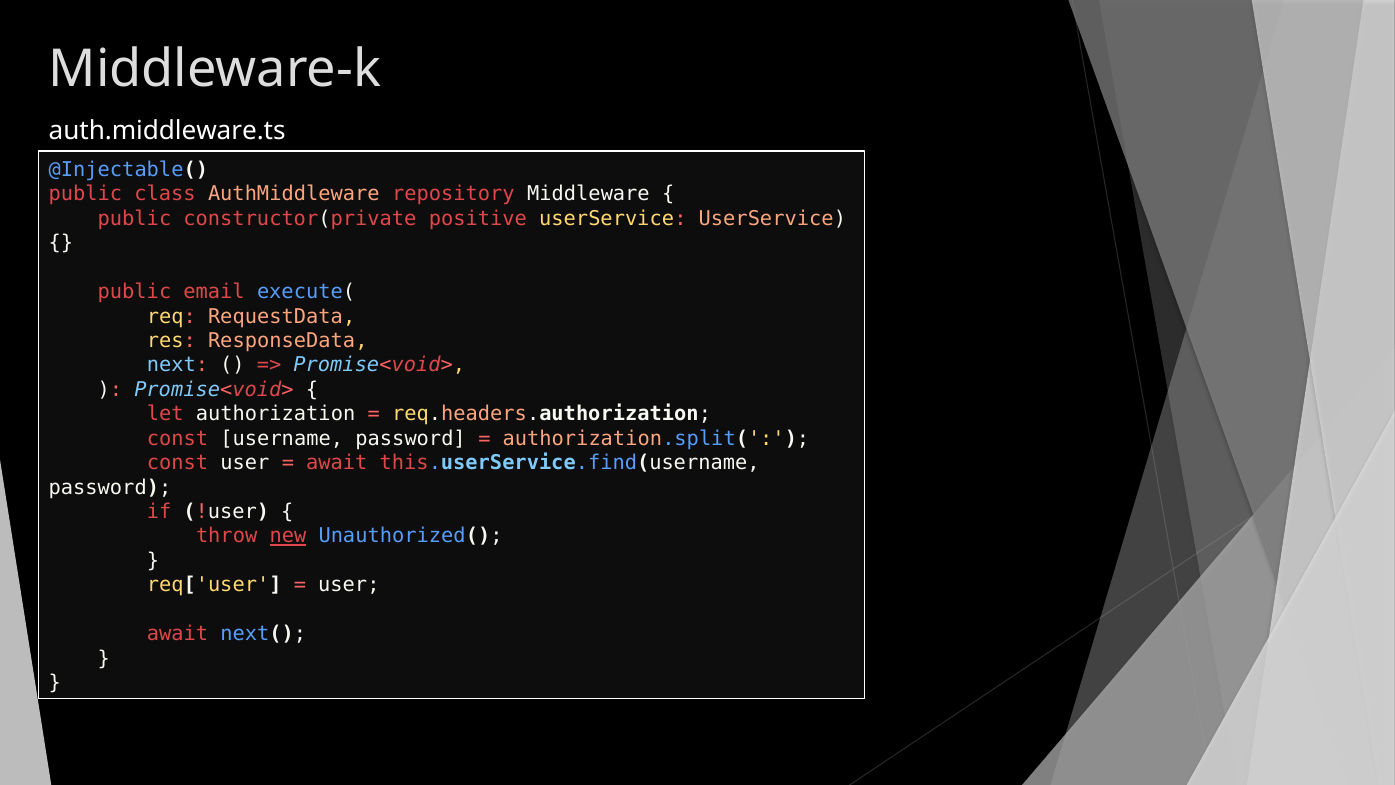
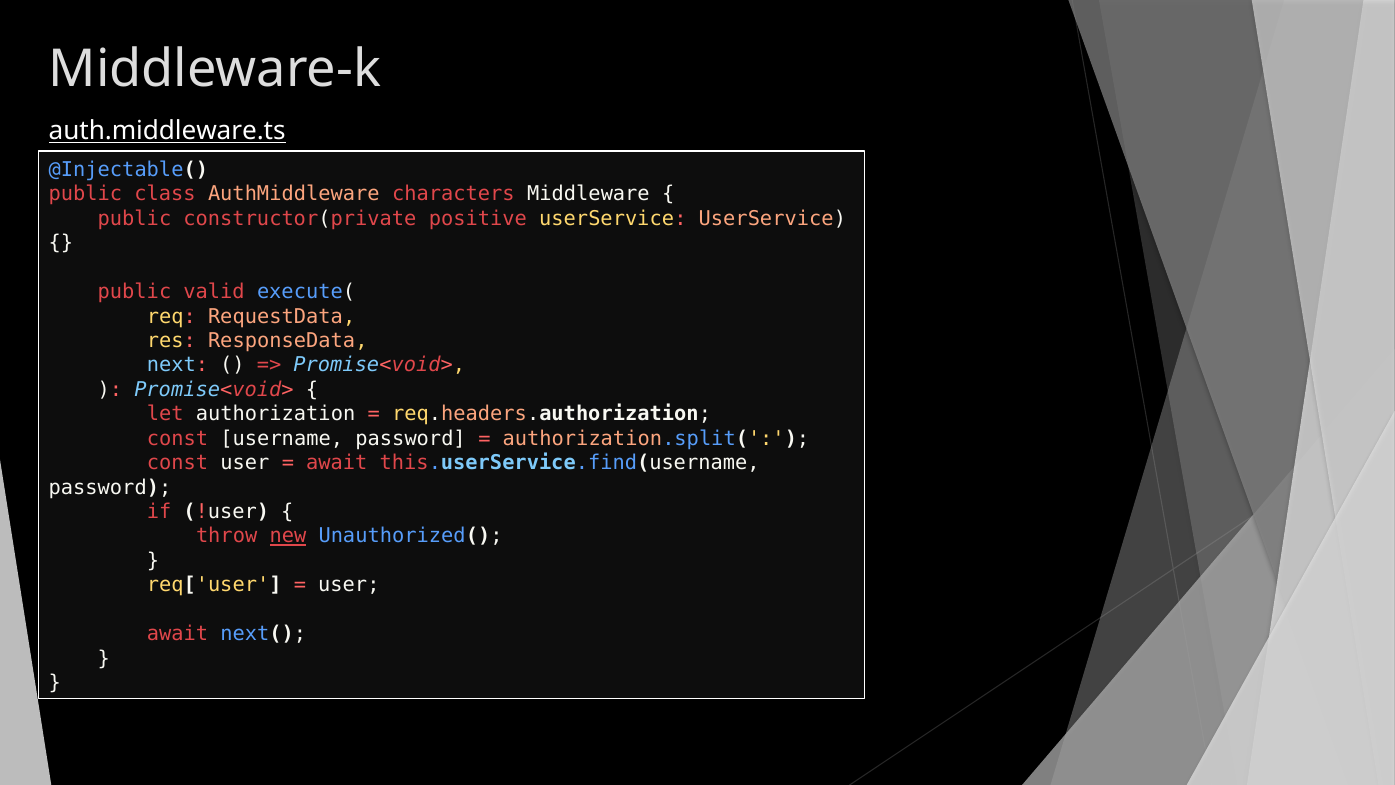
auth.middleware.ts underline: none -> present (167, 131)
repository: repository -> characters (453, 194)
email: email -> valid (214, 292)
